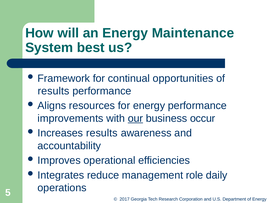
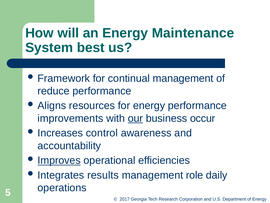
continual opportunities: opportunities -> management (183, 78)
results: results -> reduce (54, 91)
Increases results: results -> control (102, 133)
Improves underline: none -> present (59, 160)
reduce: reduce -> results (103, 175)
